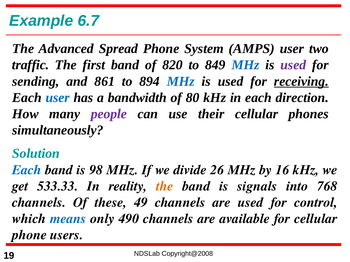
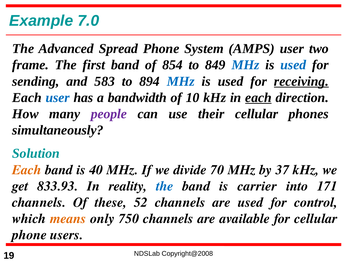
6.7: 6.7 -> 7.0 (88, 21)
traffic: traffic -> frame (30, 65)
820: 820 -> 854 (173, 65)
used colour: purple -> blue (293, 65)
861: 861 -> 583 (105, 81)
80: 80 -> 10 (193, 98)
each underline: none -> present (258, 98)
Each colour: blue -> orange (27, 170)
98: 98 -> 40 (96, 170)
26: 26 -> 70 (217, 170)
16: 16 -> 37 (283, 170)
533.33: 533.33 -> 833.93 (58, 186)
the colour: orange -> blue (165, 186)
signals: signals -> carrier (257, 186)
768: 768 -> 171 (327, 186)
49: 49 -> 52 (141, 203)
means colour: blue -> orange (68, 219)
490: 490 -> 750 (129, 219)
